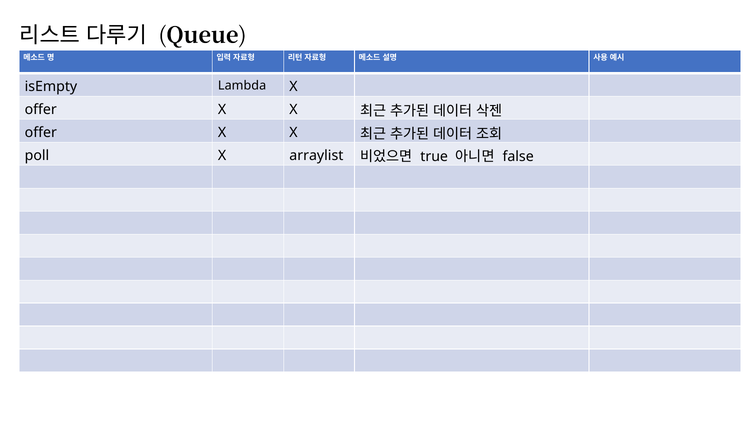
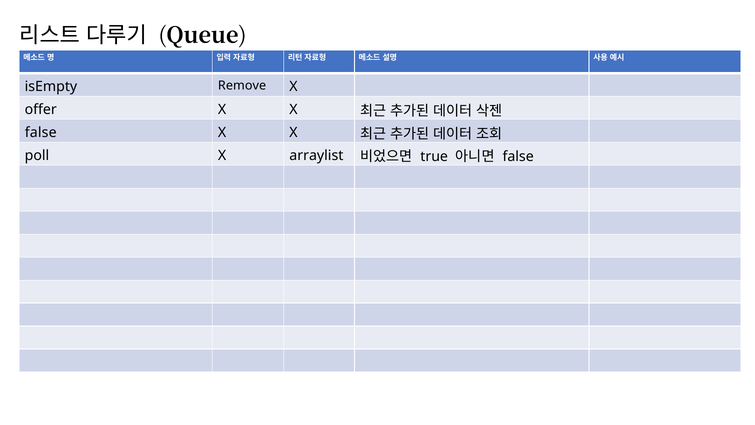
Lambda: Lambda -> Remove (242, 85)
offer: offer -> false (41, 132)
